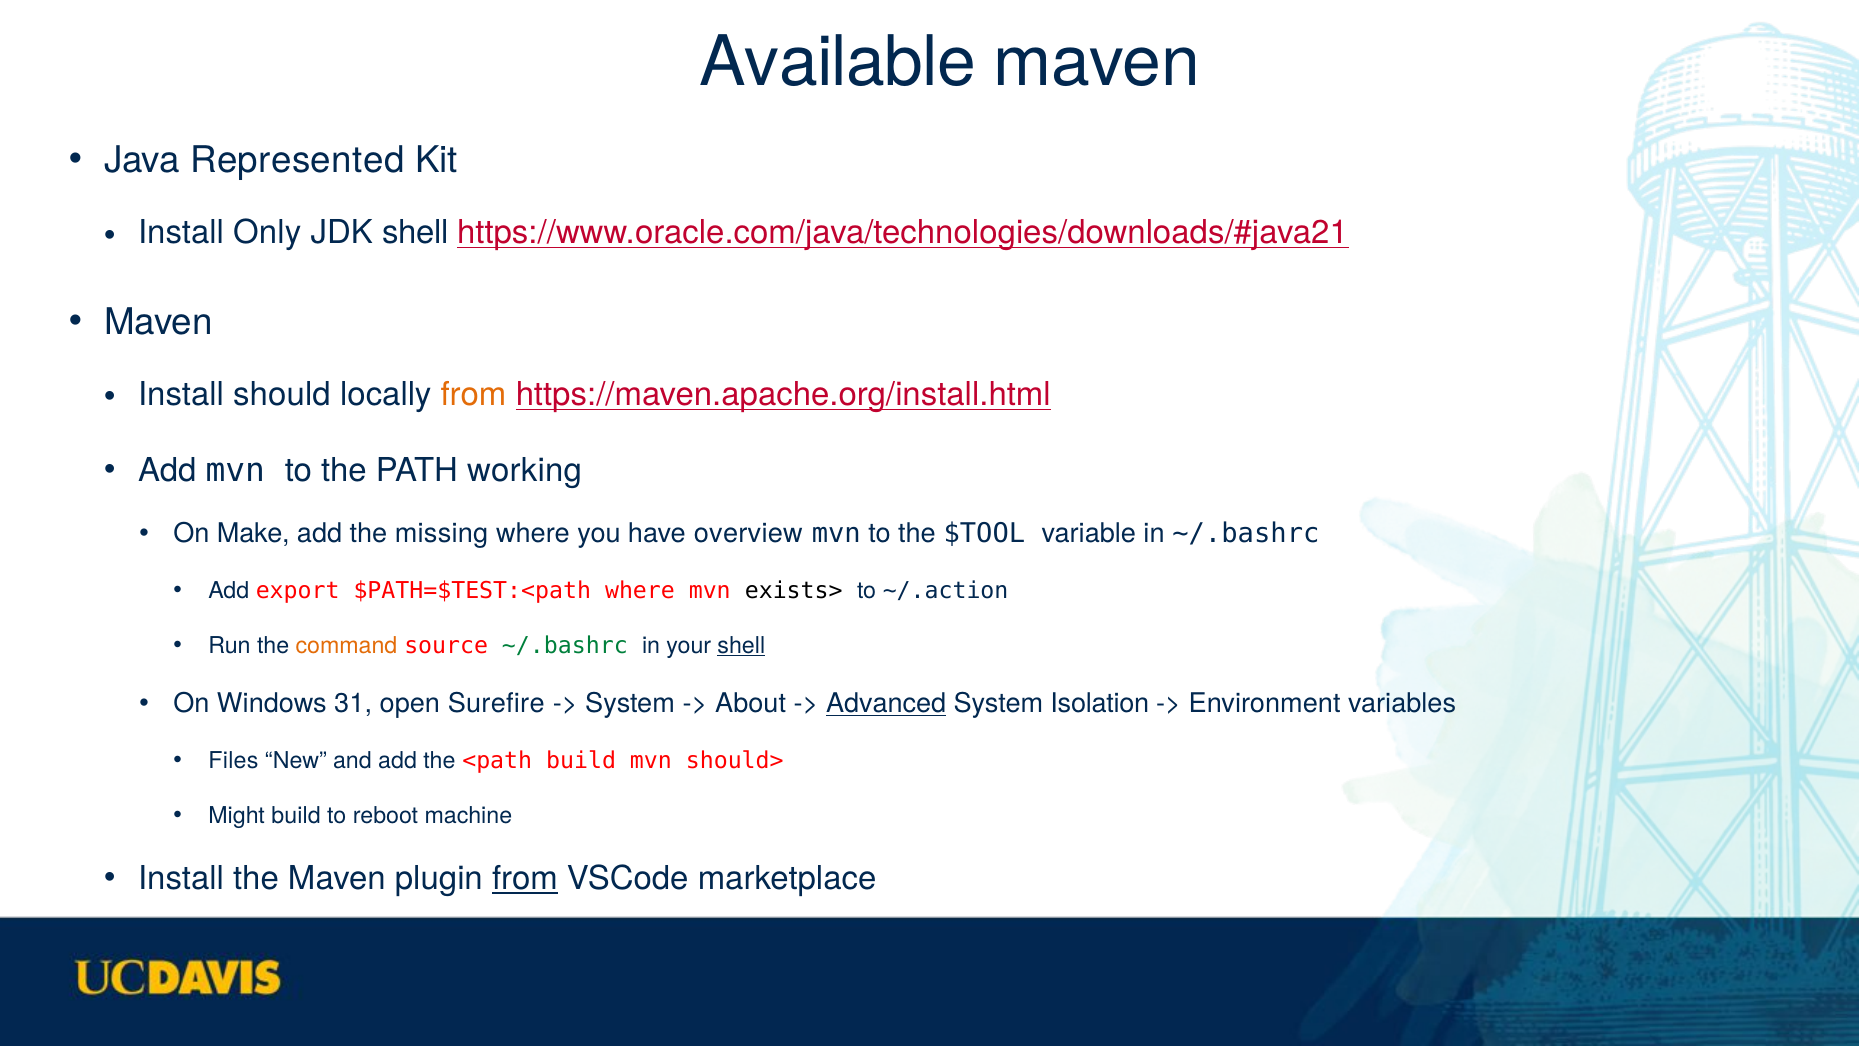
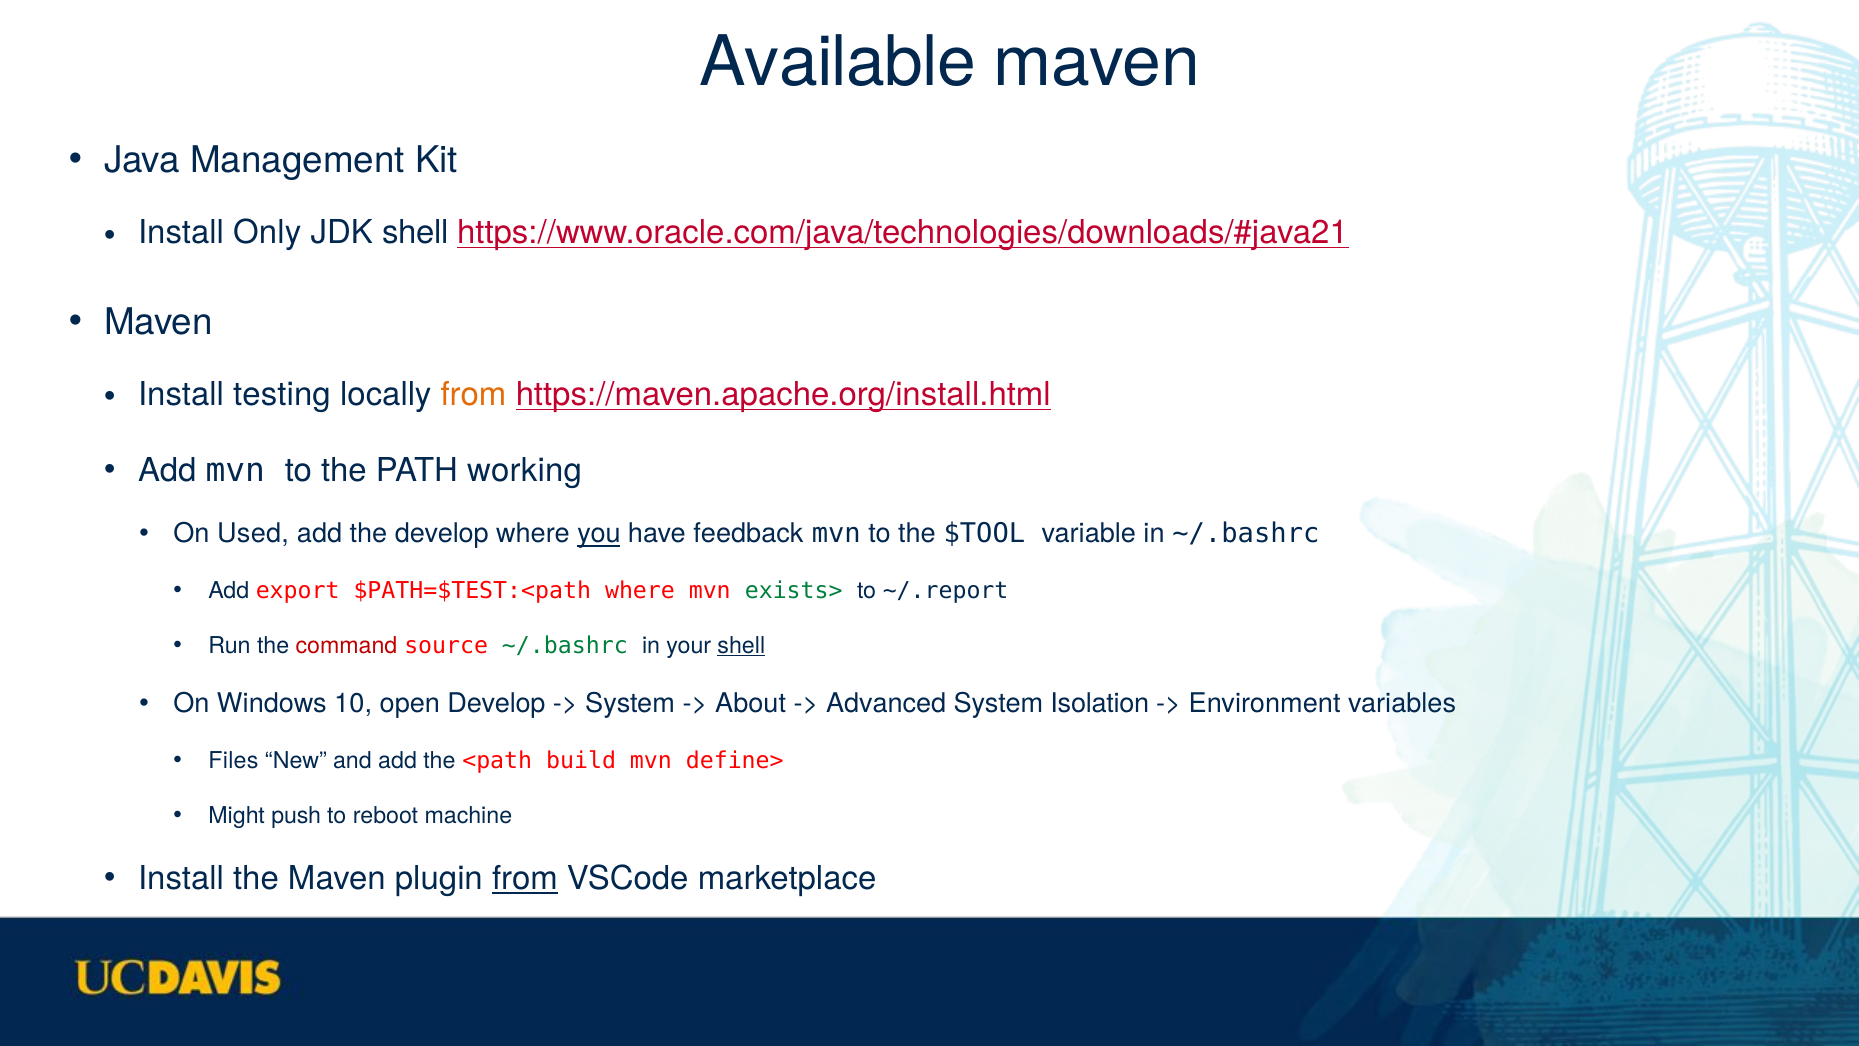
Represented: Represented -> Management (298, 160)
should: should -> testing (282, 394)
Make: Make -> Used (253, 534)
the missing: missing -> develop (442, 534)
you underline: none -> present (599, 534)
overview: overview -> feedback (748, 534)
exists> colour: black -> green (794, 591)
~/.action: ~/.action -> ~/.report (946, 591)
command colour: orange -> red (346, 645)
31: 31 -> 10 (353, 704)
open Surefire: Surefire -> Develop (496, 704)
Advanced underline: present -> none (886, 704)
should>: should> -> define> (735, 760)
Might build: build -> push (296, 815)
